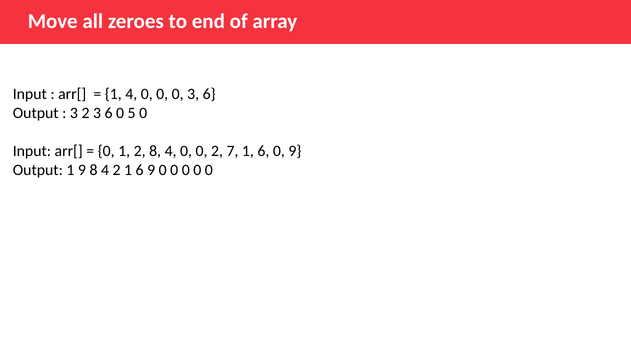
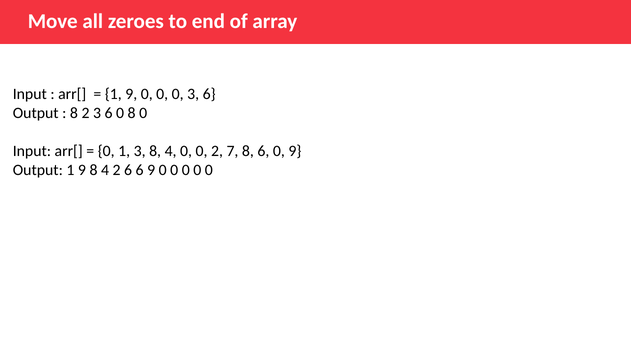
4: 4 -> 9 (131, 94)
3: 3 -> 8 (74, 113)
0 5: 5 -> 8 (132, 113)
1 2: 2 -> 3 (140, 151)
7 1: 1 -> 8 (248, 151)
2 1: 1 -> 6 (128, 170)
